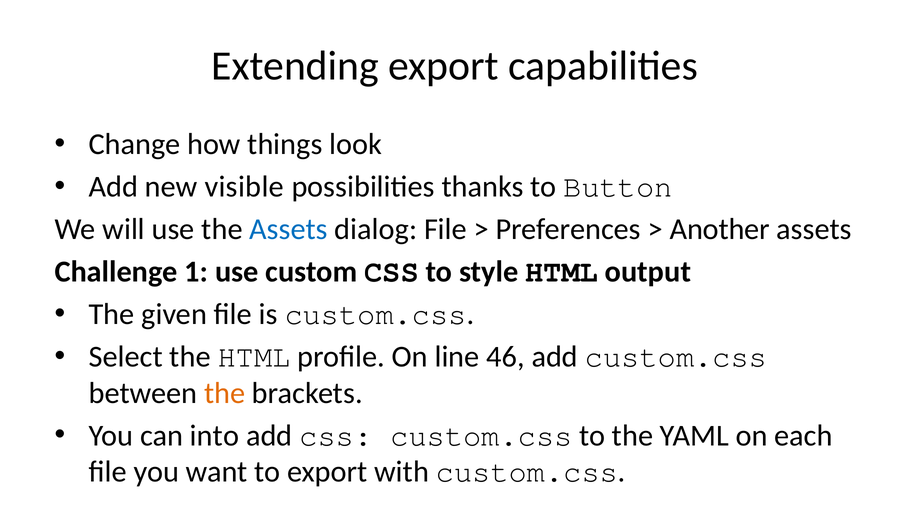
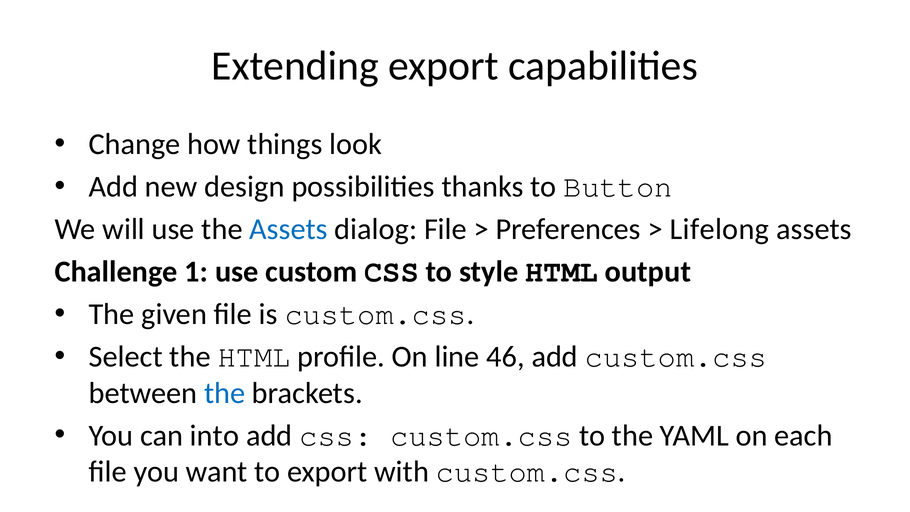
visible: visible -> design (244, 187)
Another: Another -> Lifelong (719, 229)
the colour: orange -> blue (225, 393)
